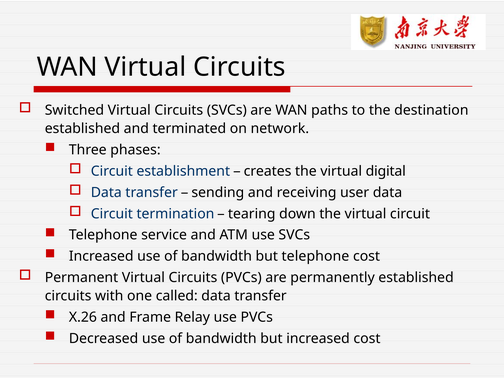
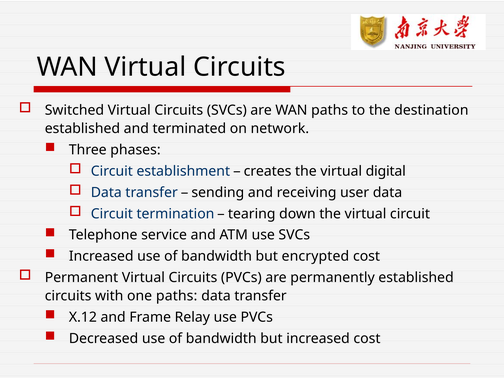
but telephone: telephone -> encrypted (315, 256)
one called: called -> paths (177, 296)
X.26: X.26 -> X.12 (83, 317)
